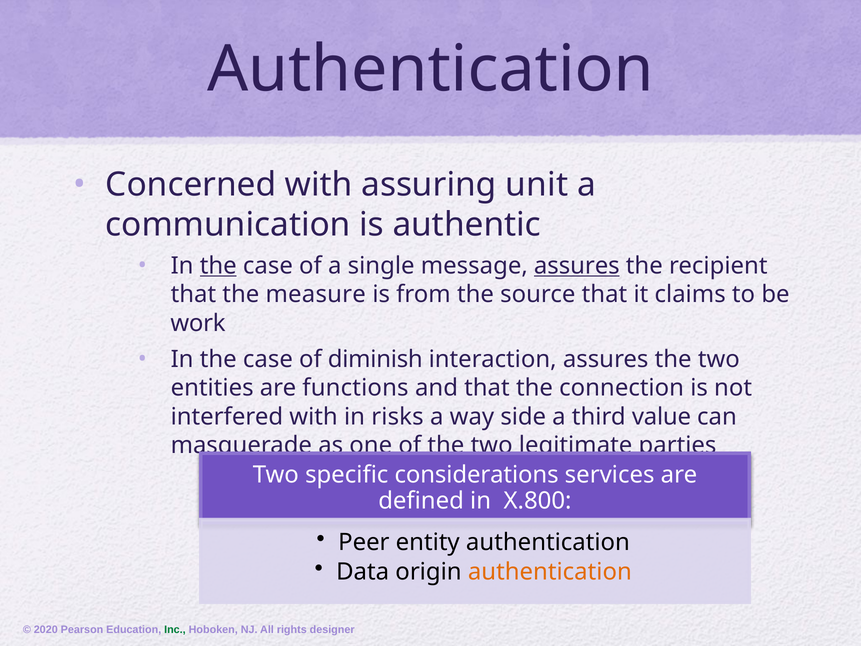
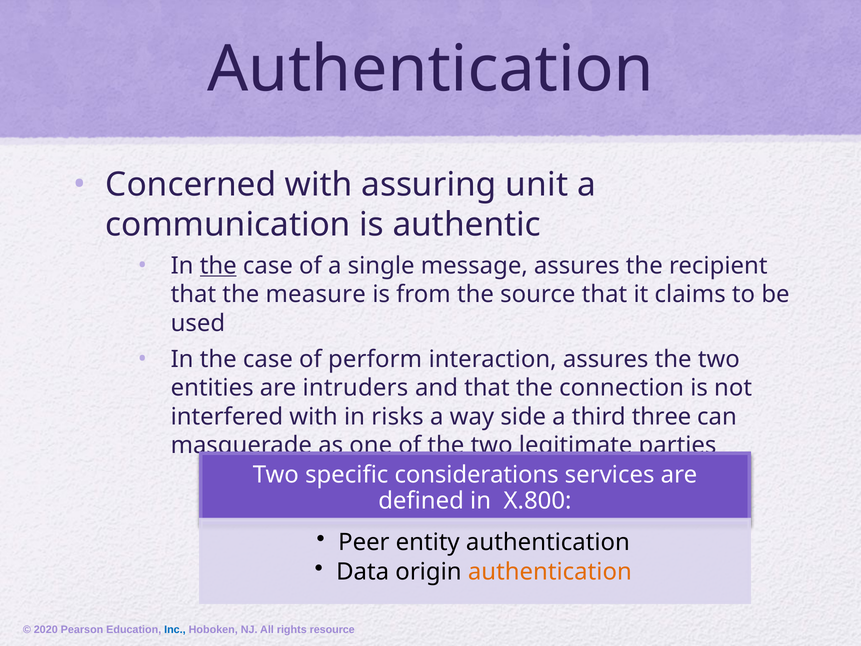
assures underline: present -> none (577, 266)
work: work -> used (198, 323)
diminish: diminish -> perform (375, 359)
functions: functions -> intruders (355, 388)
value: value -> three (661, 417)
Inc colour: green -> blue (175, 629)
designer: designer -> resource (332, 629)
